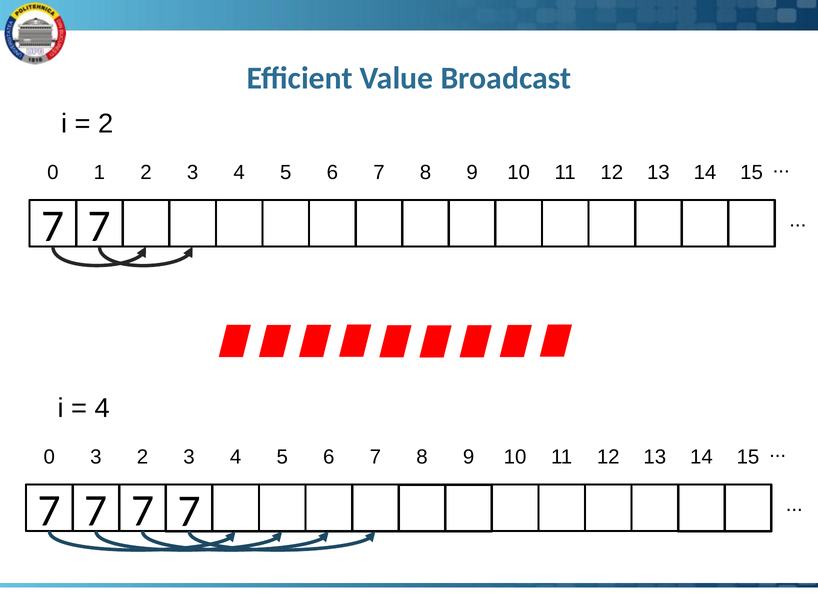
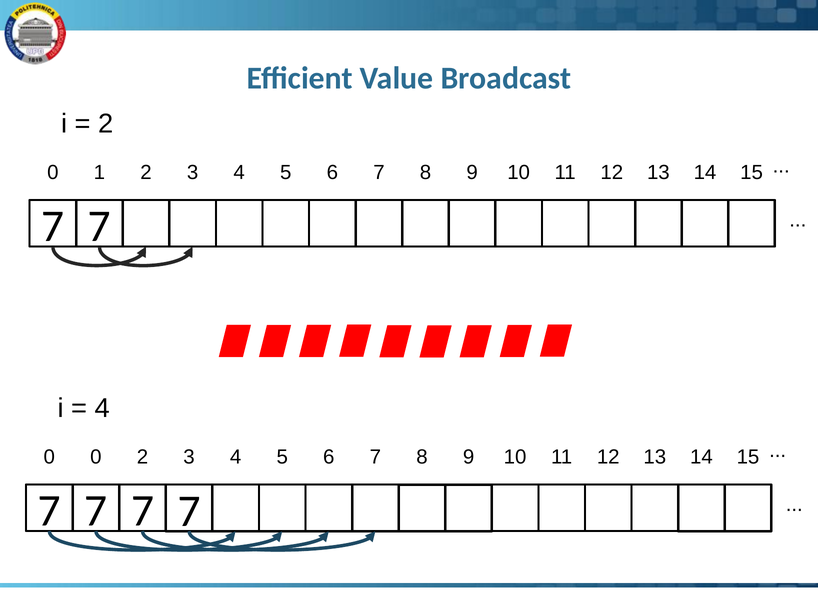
0 3: 3 -> 0 (96, 458)
